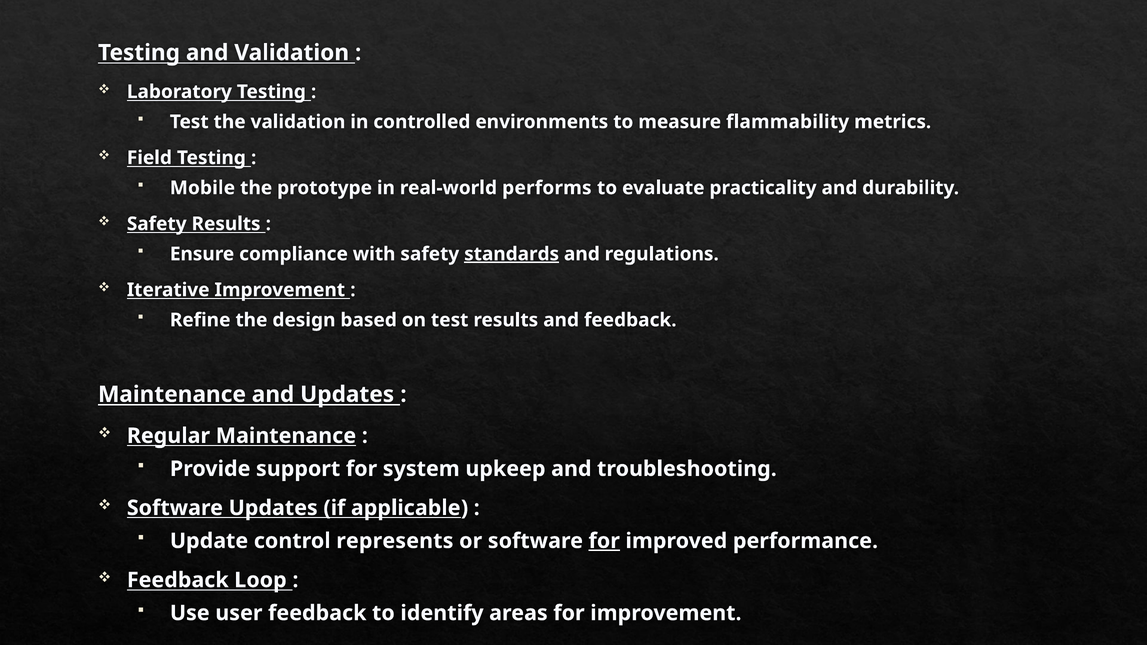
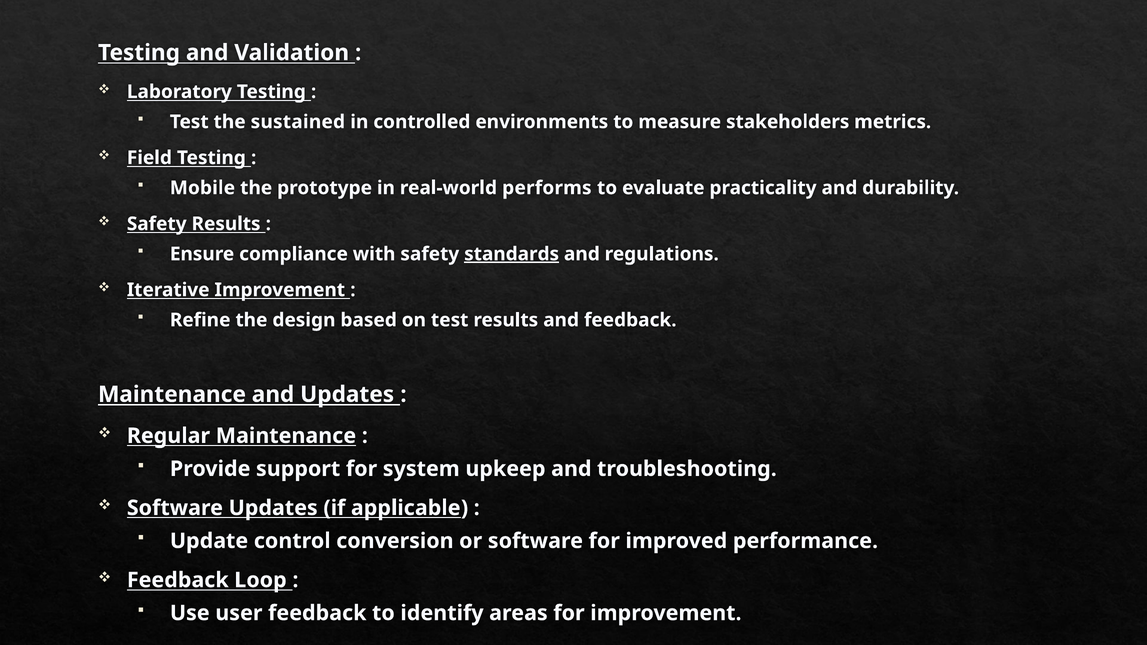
the validation: validation -> sustained (298, 122)
flammability: flammability -> stakeholders (788, 122)
represents: represents -> conversion (395, 541)
for underline: present -> none (604, 541)
